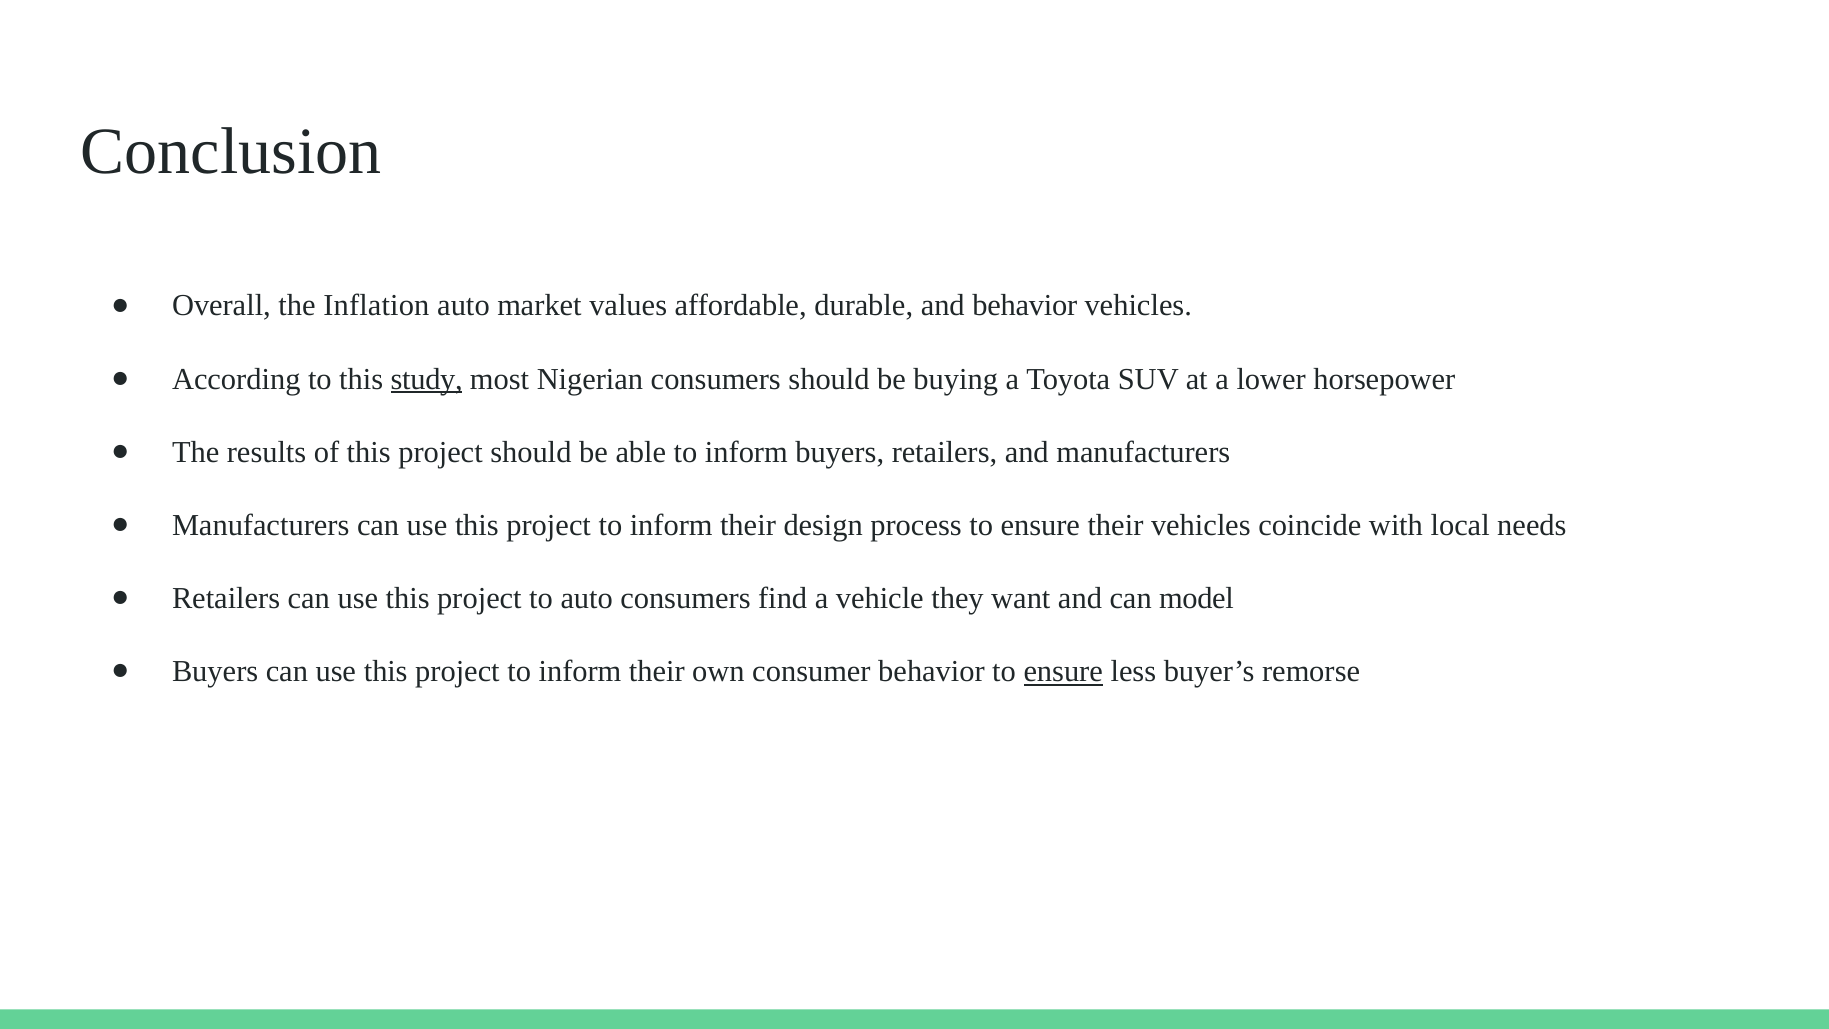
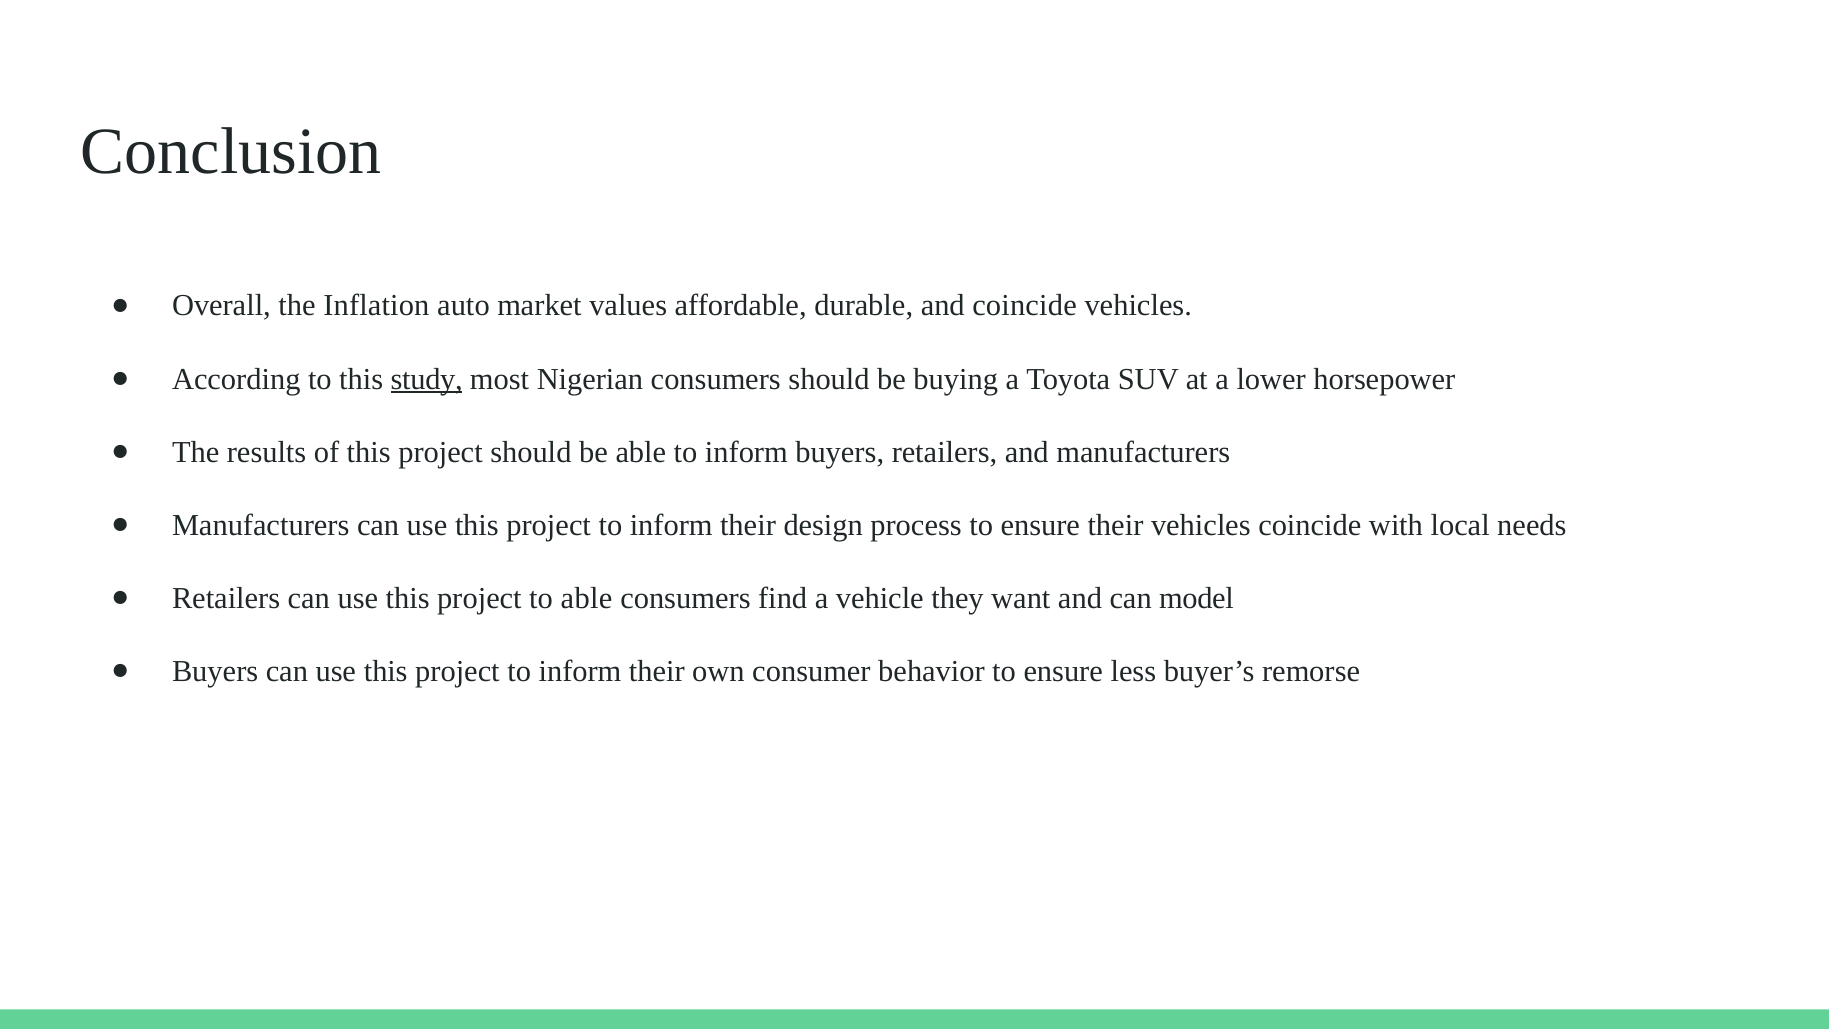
and behavior: behavior -> coincide (1025, 306)
to auto: auto -> able (586, 598)
ensure underline: present -> none (1063, 672)
